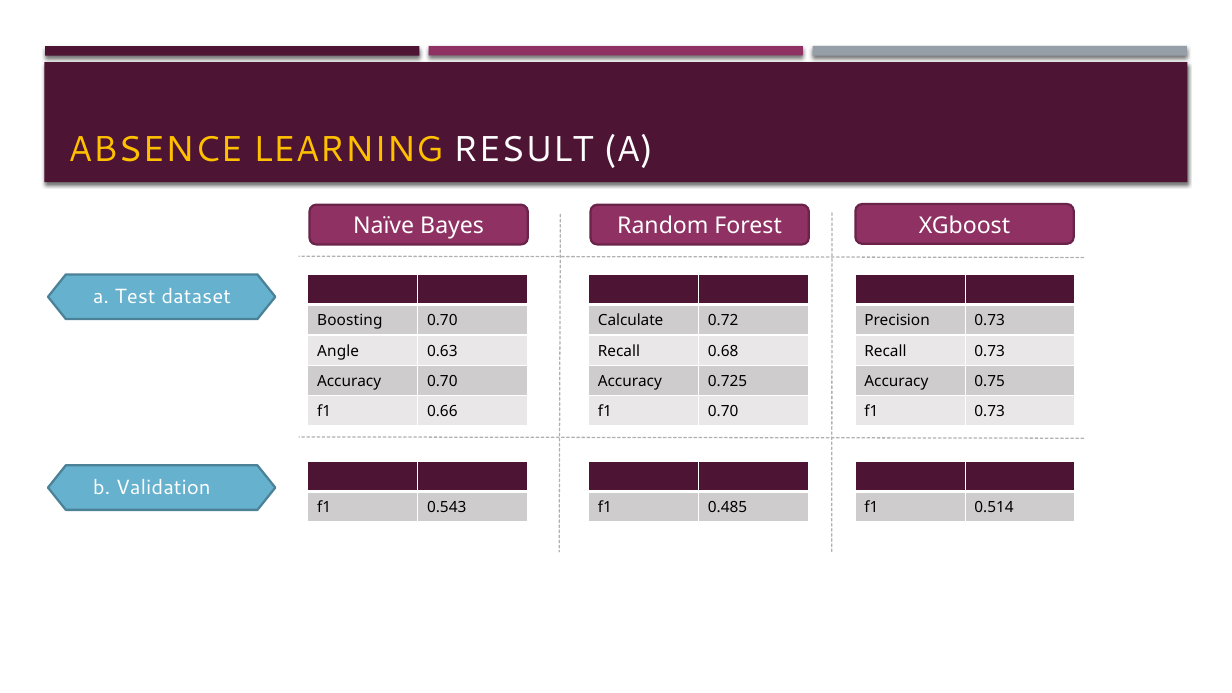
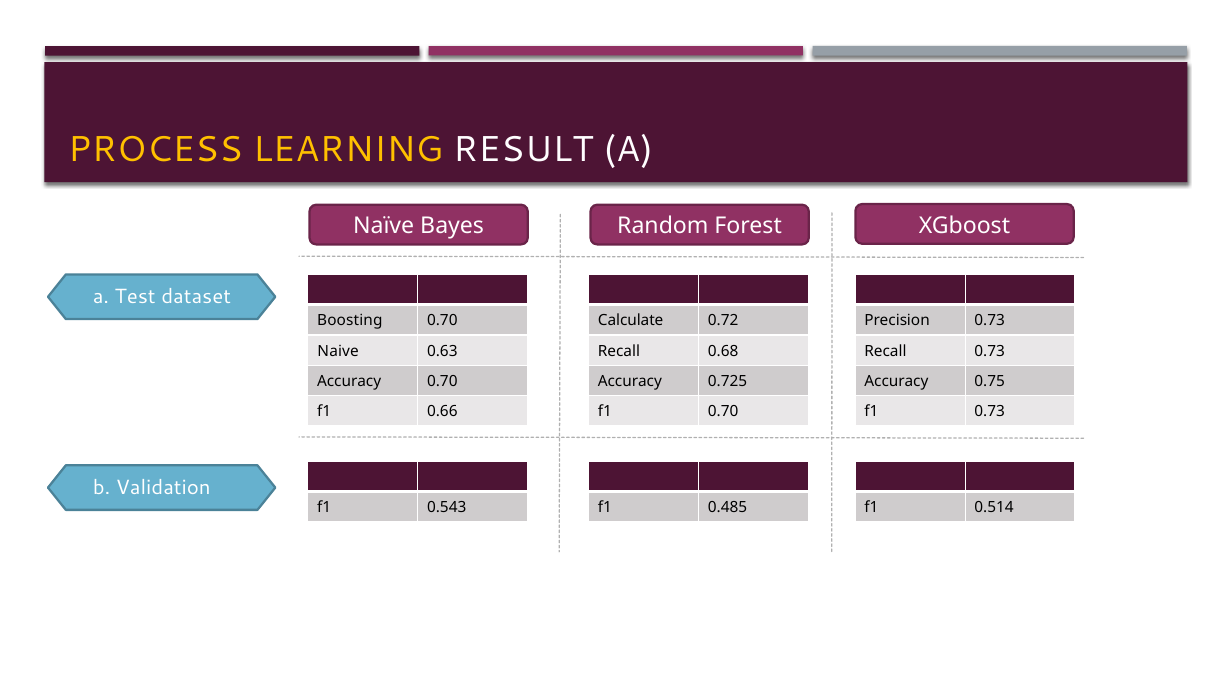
ABSENCE: ABSENCE -> PROCESS (155, 150)
Angle: Angle -> Naive (338, 351)
